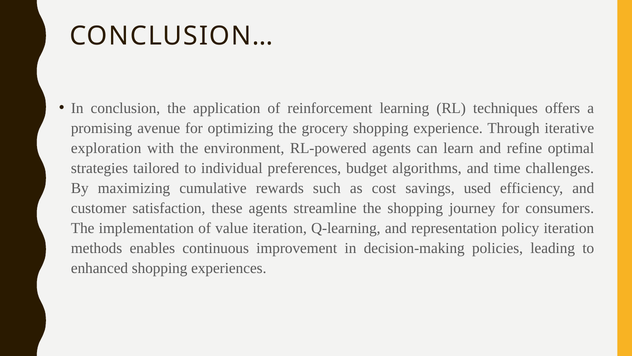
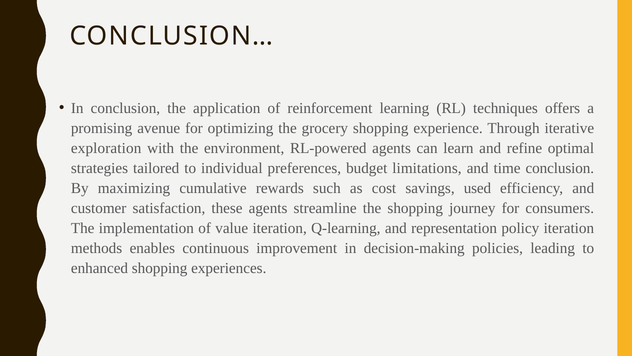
algorithms: algorithms -> limitations (427, 168)
time challenges: challenges -> conclusion (560, 168)
